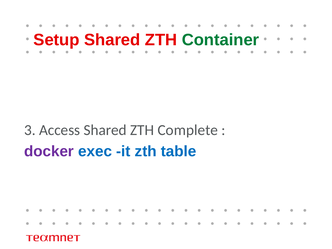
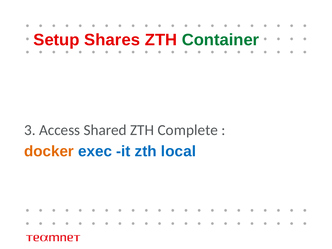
Setup Shared: Shared -> Shares (112, 40)
docker colour: purple -> orange (49, 151)
table: table -> local (179, 151)
